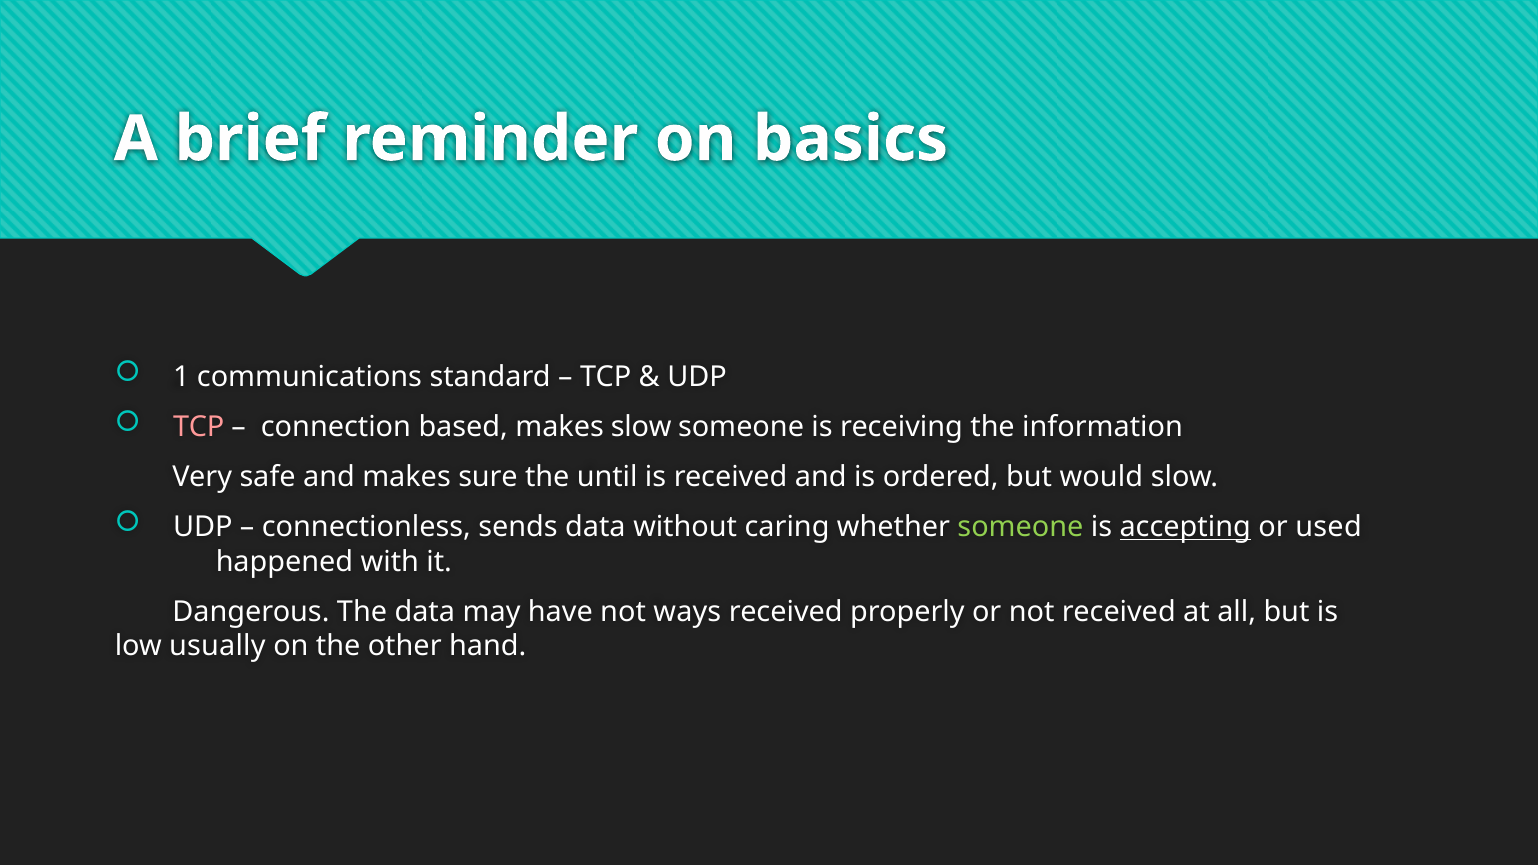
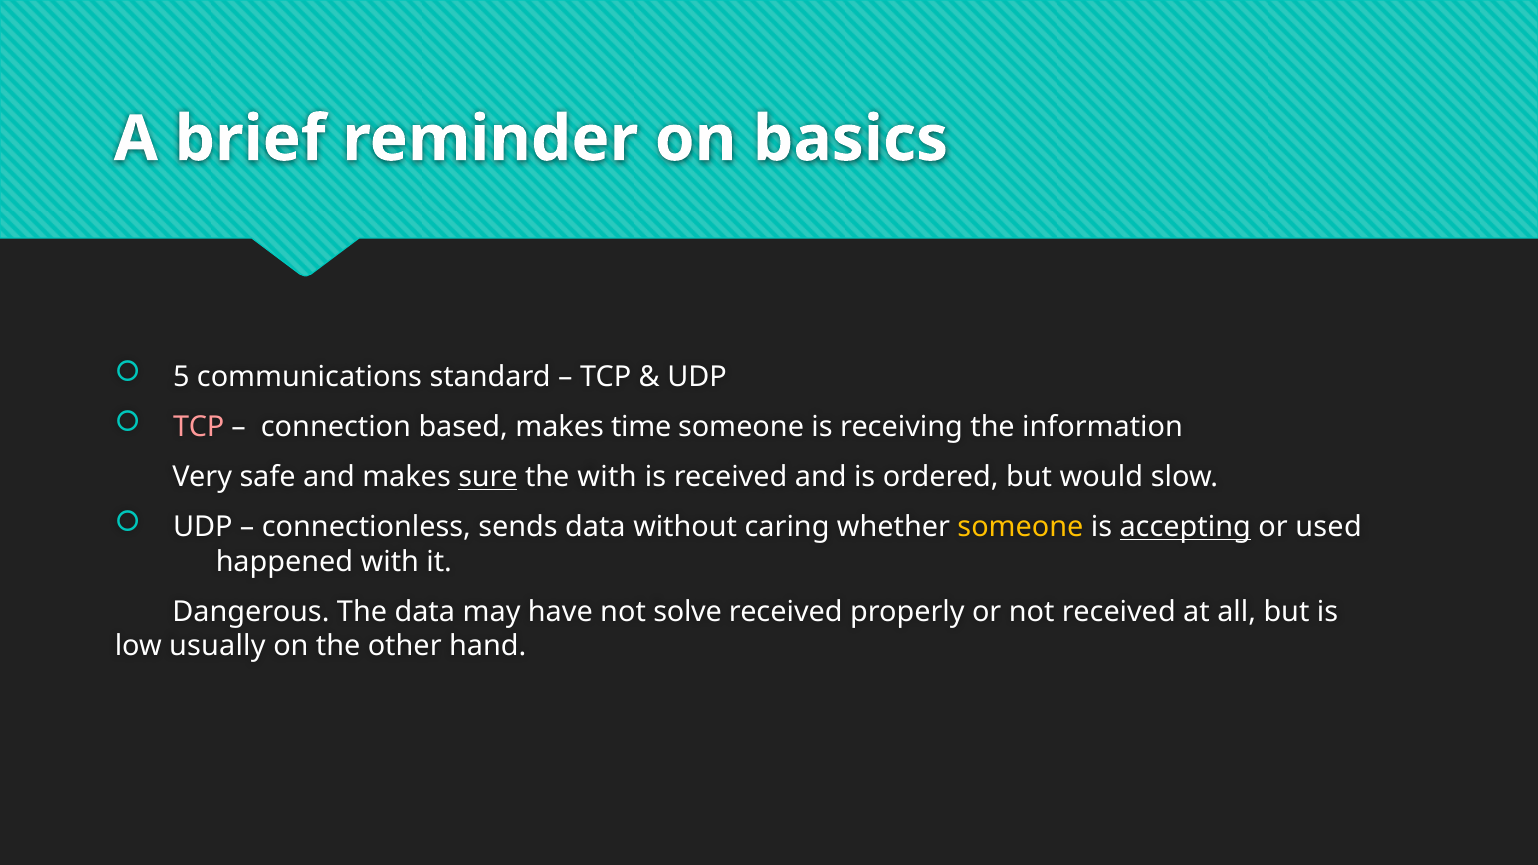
1: 1 -> 5 (181, 377)
makes slow: slow -> time (641, 427)
sure underline: none -> present (488, 477)
the until: until -> with (607, 477)
someone colour: light green -> yellow (1020, 527)
ways: ways -> solve (688, 612)
